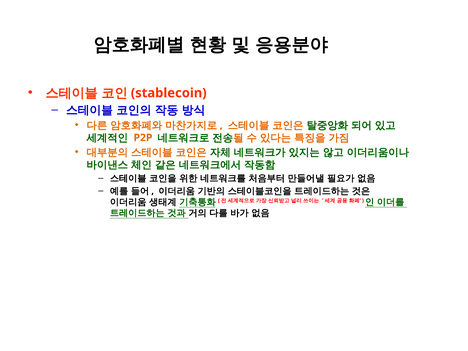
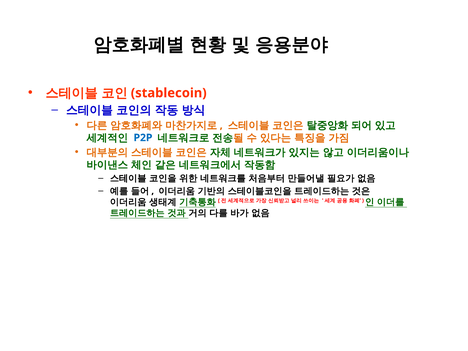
P2P colour: orange -> blue (143, 138)
